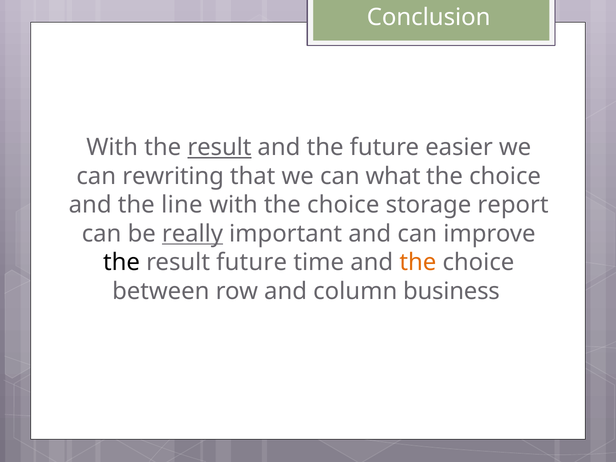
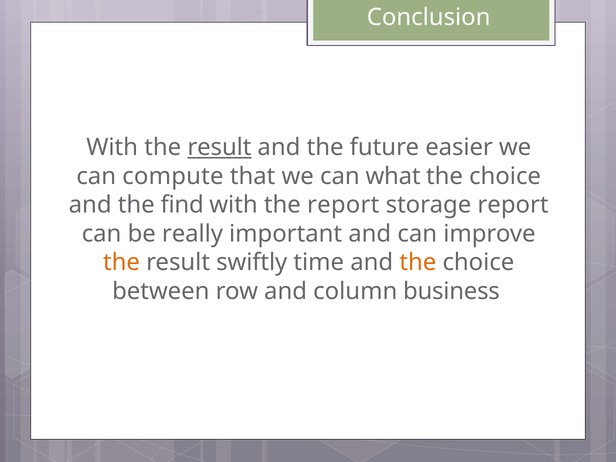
rewriting: rewriting -> compute (173, 176)
line: line -> find (182, 205)
with the choice: choice -> report (343, 205)
really underline: present -> none (192, 234)
the colour: black -> orange (121, 262)
result future: future -> swiftly (252, 262)
